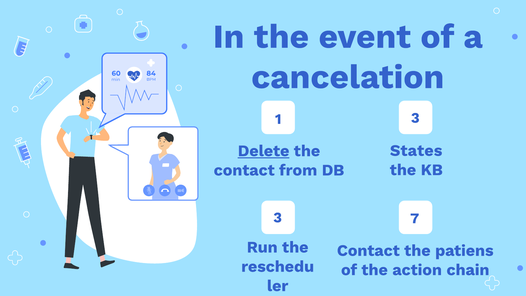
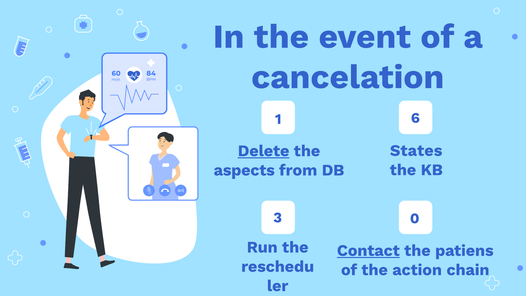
1 3: 3 -> 6 (415, 118)
contact: contact -> aspects (244, 170)
7: 7 -> 0 (415, 218)
Contact underline: none -> present (368, 250)
